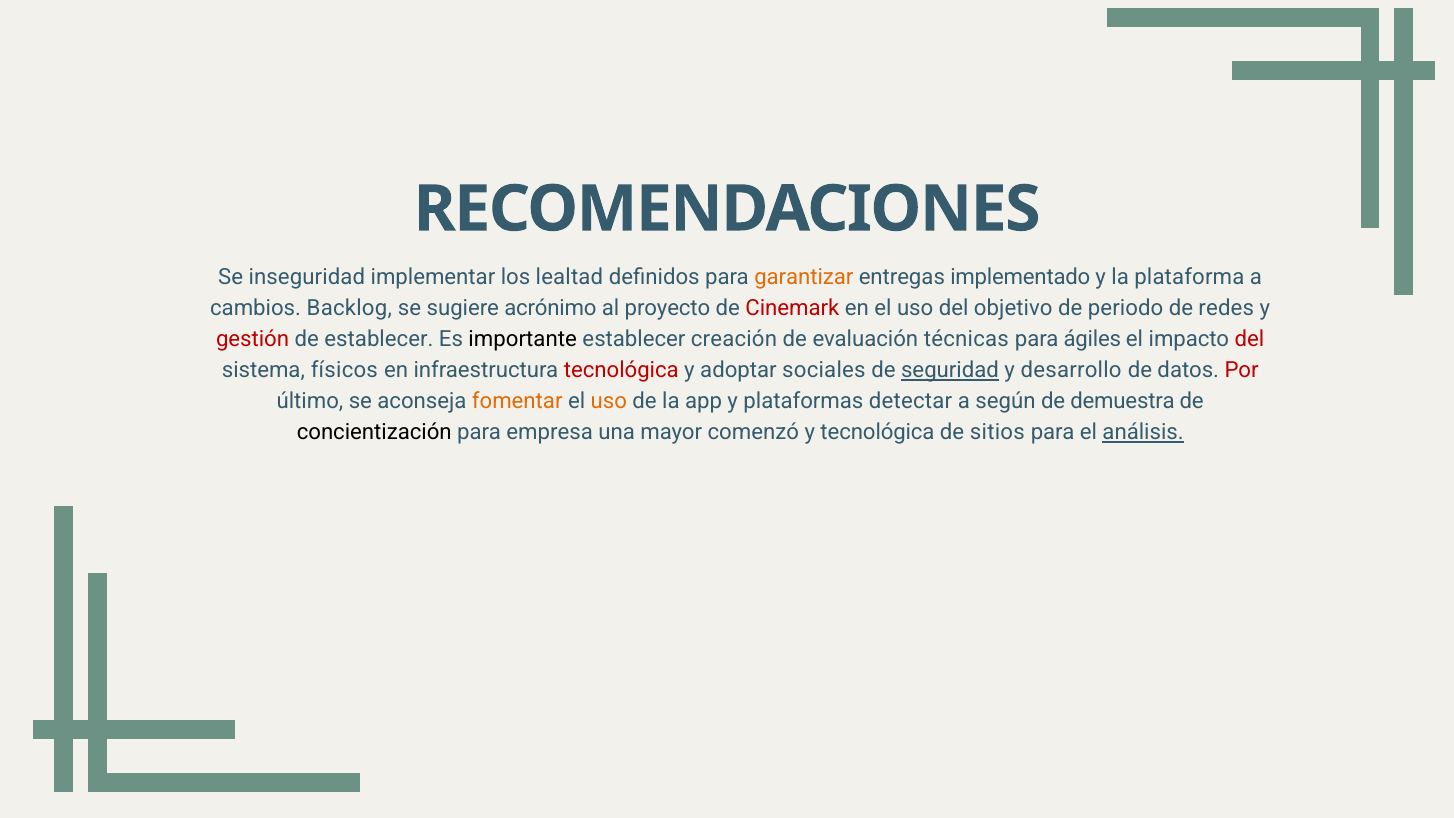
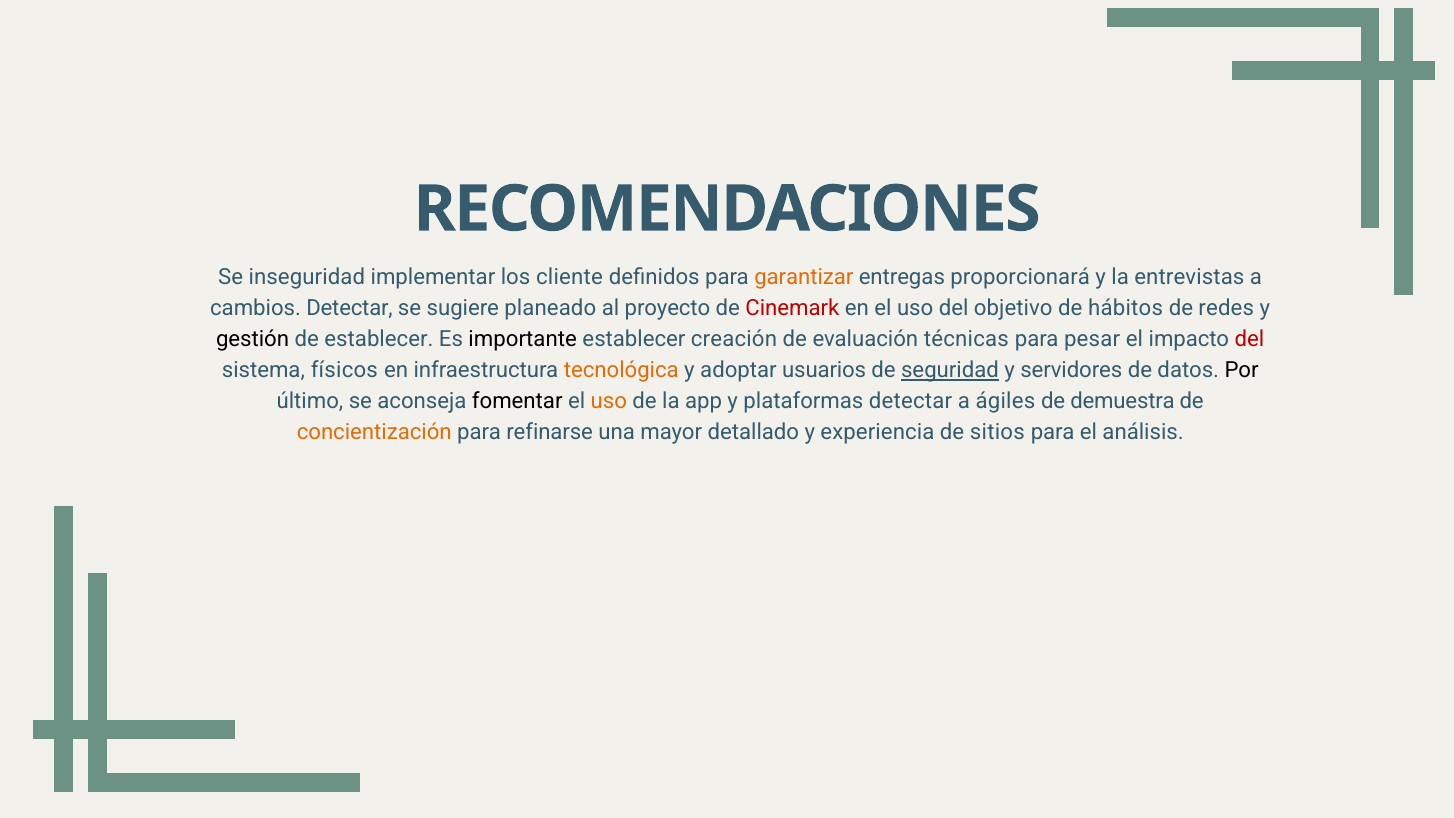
lealtad: lealtad -> cliente (569, 277)
implementado: implementado -> proporcionará (1020, 277)
plataforma: plataforma -> entrevistas (1189, 277)
cambios Backlog: Backlog -> Detectar (350, 308)
acrónimo: acrónimo -> planeado (550, 308)
periodo: periodo -> hábitos (1126, 308)
gestión colour: red -> black (253, 339)
ágiles: ágiles -> pesar (1092, 339)
tecnológica colour: red -> orange (621, 370)
sociales: sociales -> usuarios (824, 370)
desarrollo: desarrollo -> servidores (1071, 370)
Por colour: red -> black (1242, 370)
fomentar colour: orange -> black (517, 401)
según: según -> ágiles (1005, 401)
concientización colour: black -> orange (374, 432)
empresa: empresa -> refinarse (550, 432)
comenzó: comenzó -> detallado (753, 432)
y tecnológica: tecnológica -> experiencia (877, 432)
análisis underline: present -> none (1143, 432)
